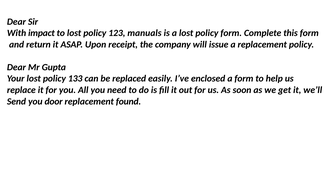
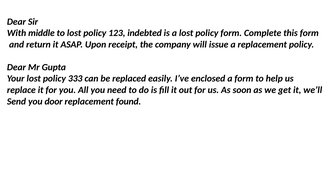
impact: impact -> middle (41, 33)
manuals: manuals -> indebted (145, 33)
133: 133 -> 333 (75, 79)
